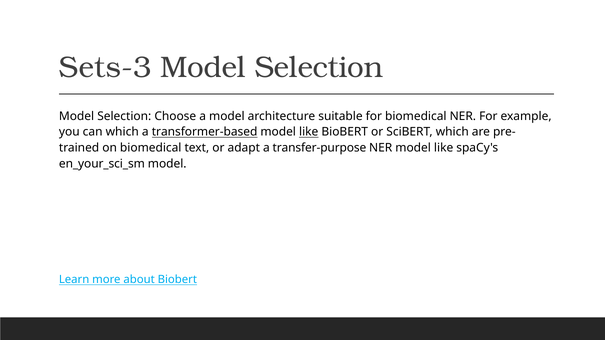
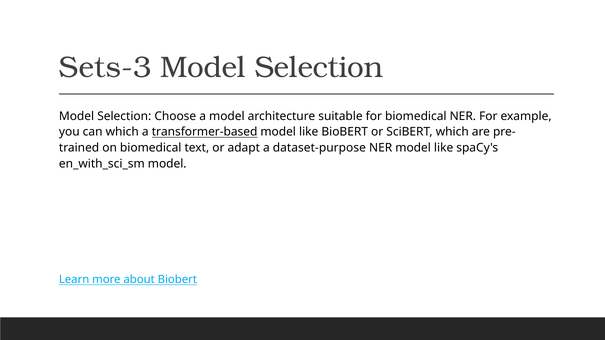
like underline: present -> none (309, 132)
transfer-purpose: transfer-purpose -> dataset-purpose (319, 148)
en_your_sci_sm: en_your_sci_sm -> en_with_sci_sm (102, 164)
